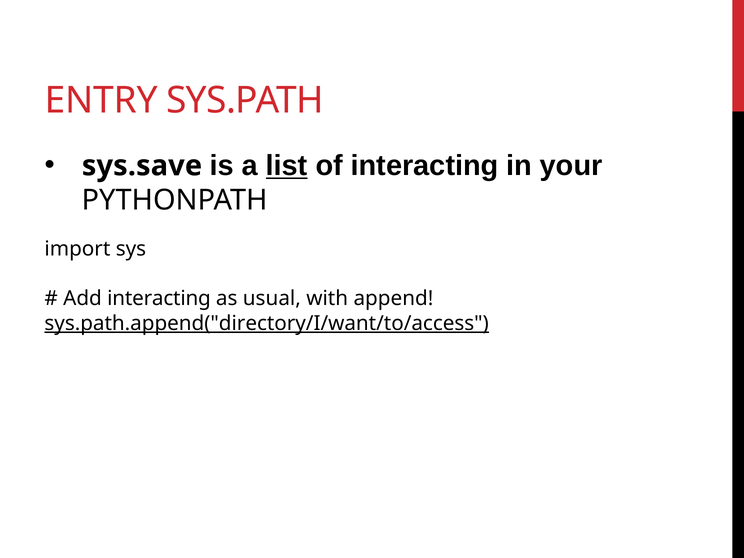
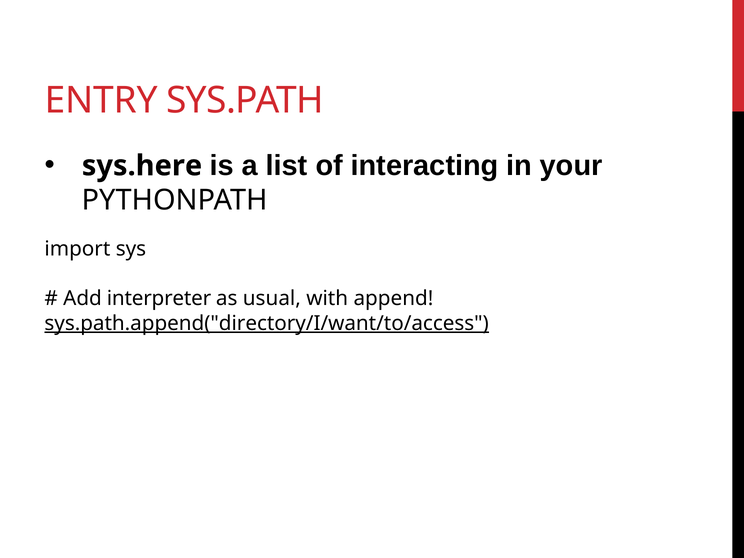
sys.save: sys.save -> sys.here (142, 166)
list underline: present -> none (287, 166)
Add interacting: interacting -> interpreter (159, 299)
